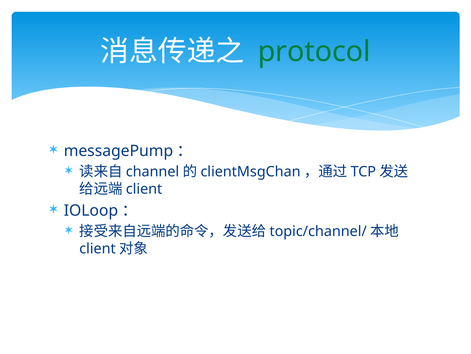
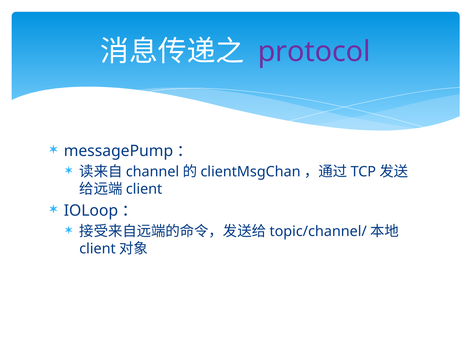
protocol colour: green -> purple (314, 52)
